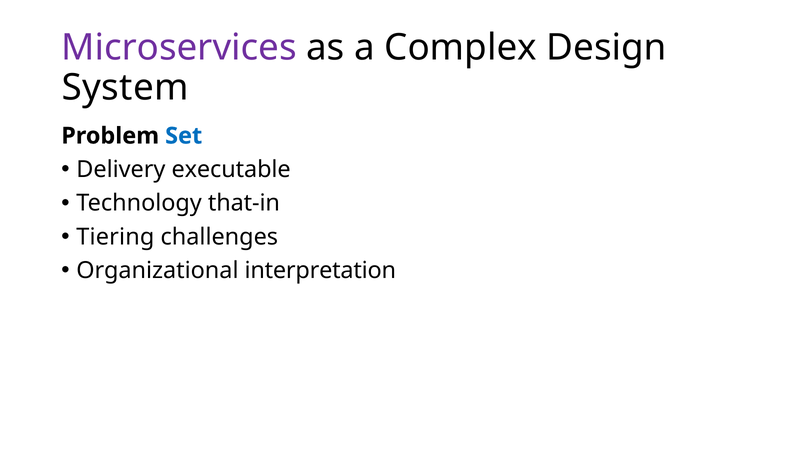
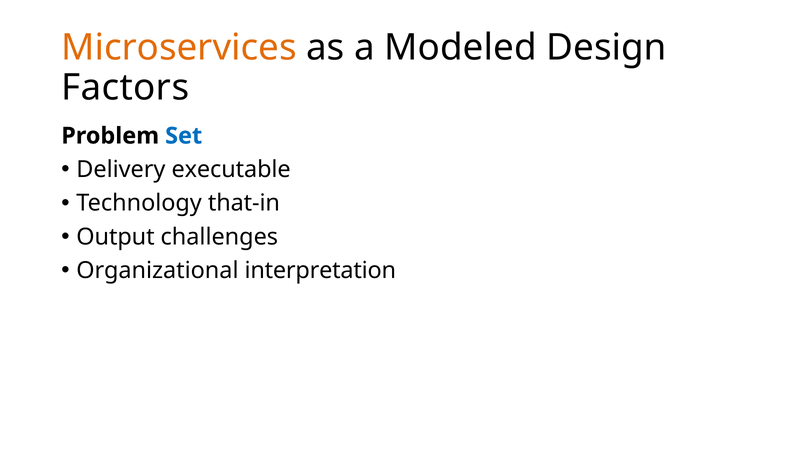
Microservices colour: purple -> orange (179, 48)
Complex: Complex -> Modeled (461, 48)
System: System -> Factors (125, 87)
Tiering: Tiering -> Output (116, 237)
